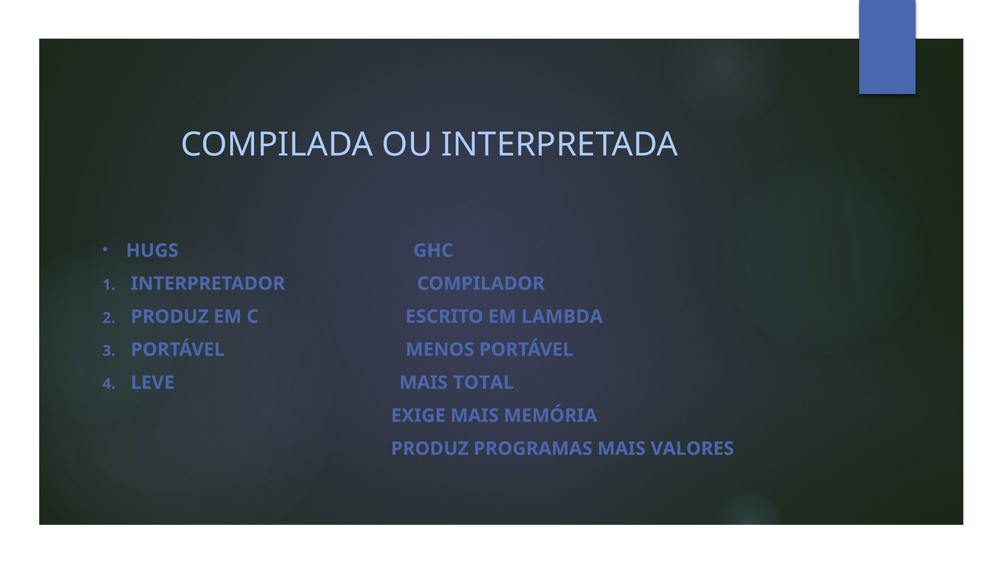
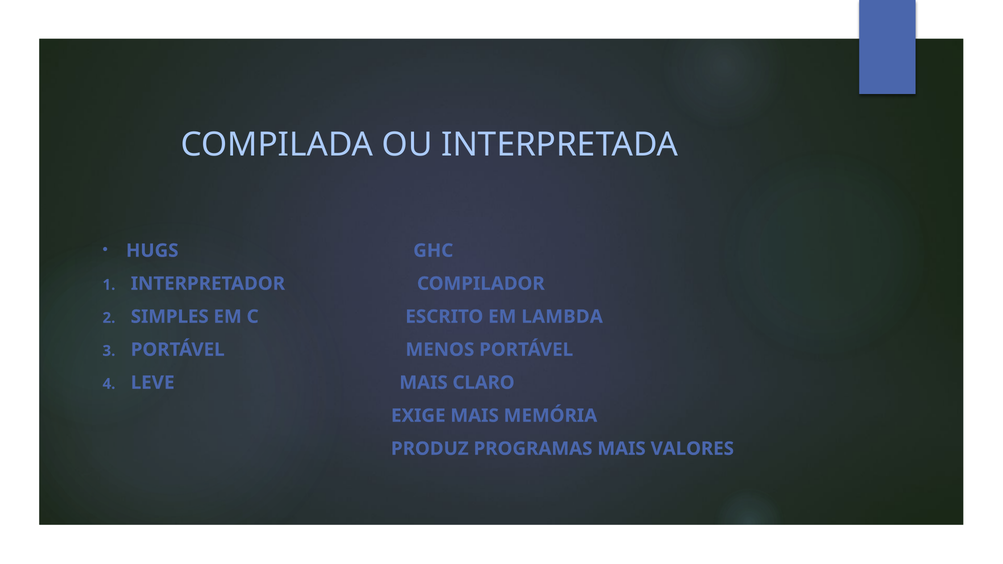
PRODUZ: PRODUZ -> SIMPLES (170, 317)
TOTAL: TOTAL -> CLARO (484, 383)
